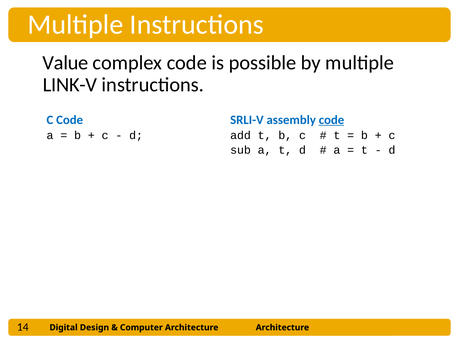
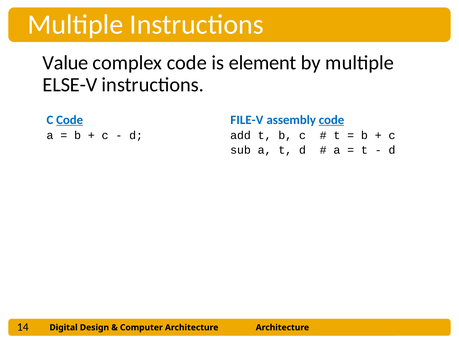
possible: possible -> element (263, 63)
LINK-V: LINK-V -> ELSE-V (70, 85)
Code underline: none -> present (70, 120)
SRLI-V: SRLI-V -> FILE-V (247, 120)
